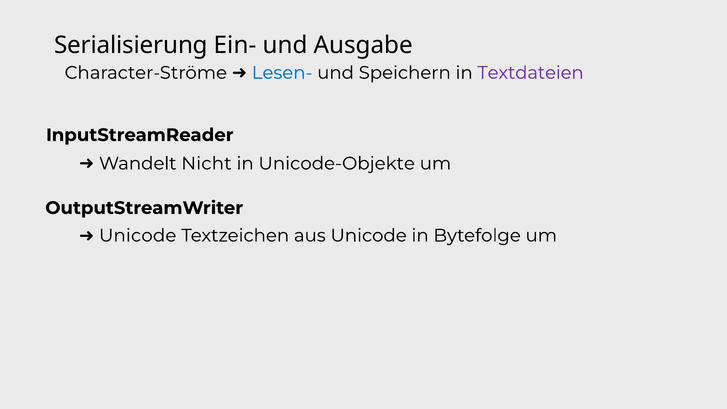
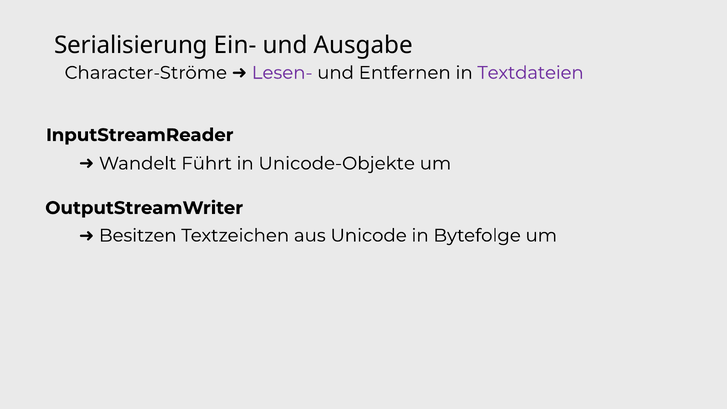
Lesen- colour: blue -> purple (282, 73)
Speichern: Speichern -> Entfernen (405, 73)
Nicht: Nicht -> Führt (207, 163)
Unicode: Unicode -> Besitzen (138, 235)
